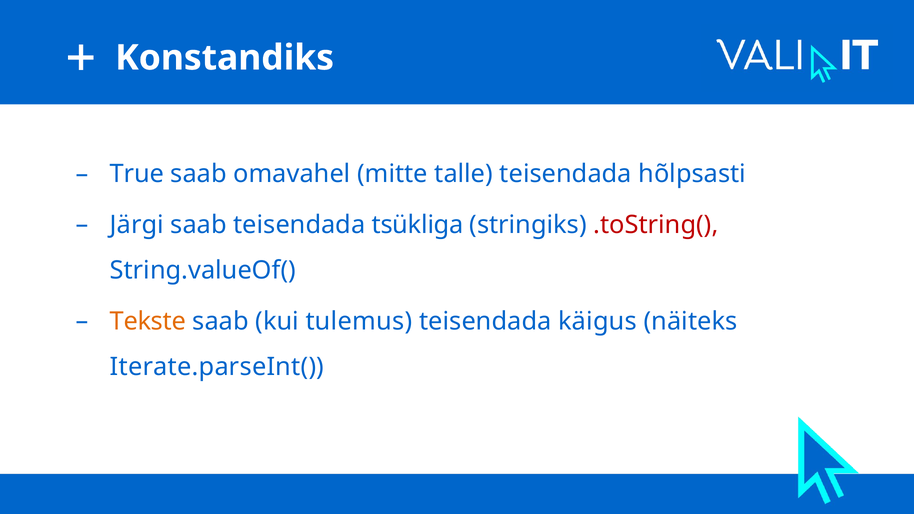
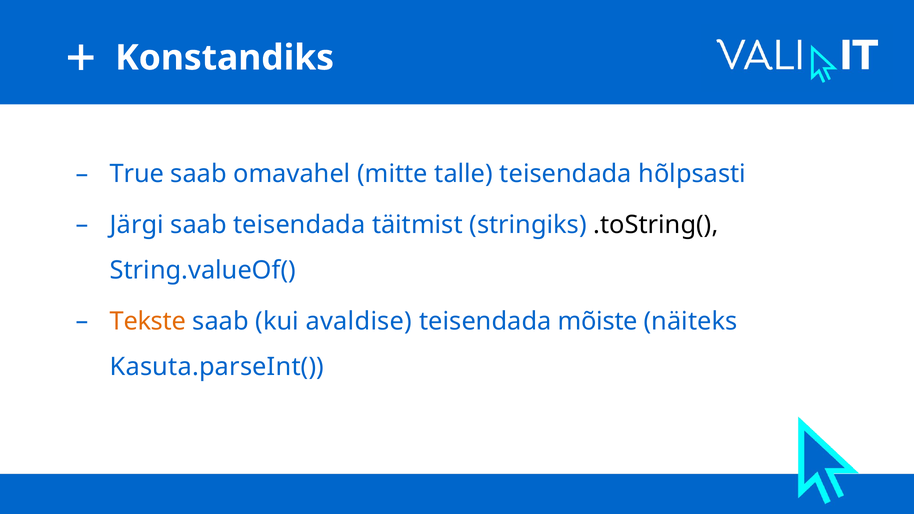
tsükliga: tsükliga -> täitmist (417, 225)
.toString( colour: red -> black (656, 225)
tulemus: tulemus -> avaldise (359, 321)
käigus: käigus -> mõiste (598, 321)
Iterate.parseInt(: Iterate.parseInt( -> Kasuta.parseInt( (217, 367)
